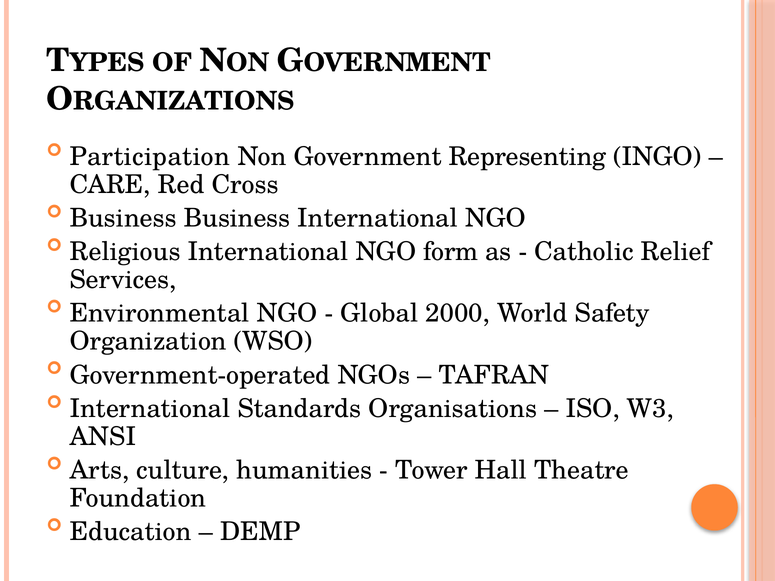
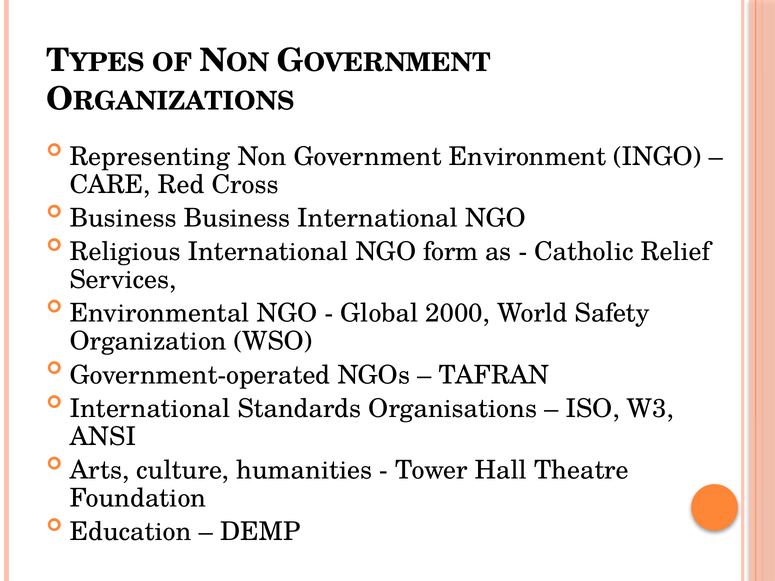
Participation: Participation -> Representing (150, 157)
Representing: Representing -> Environment (527, 157)
